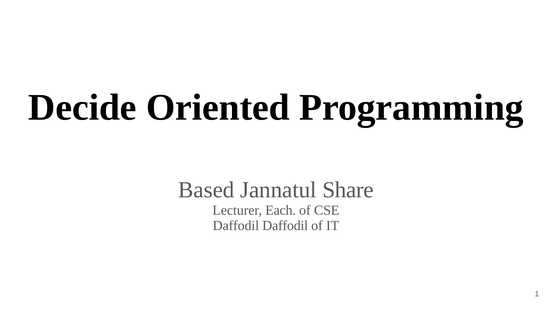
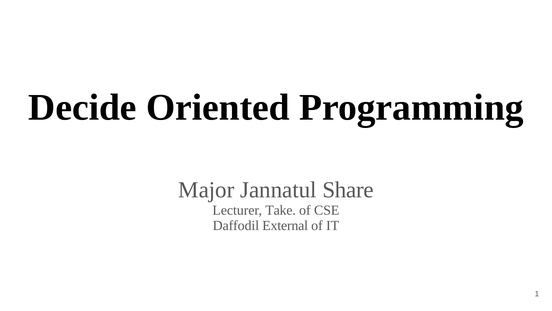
Based: Based -> Major (206, 190)
Each: Each -> Take (281, 210)
Daffodil Daffodil: Daffodil -> External (285, 225)
